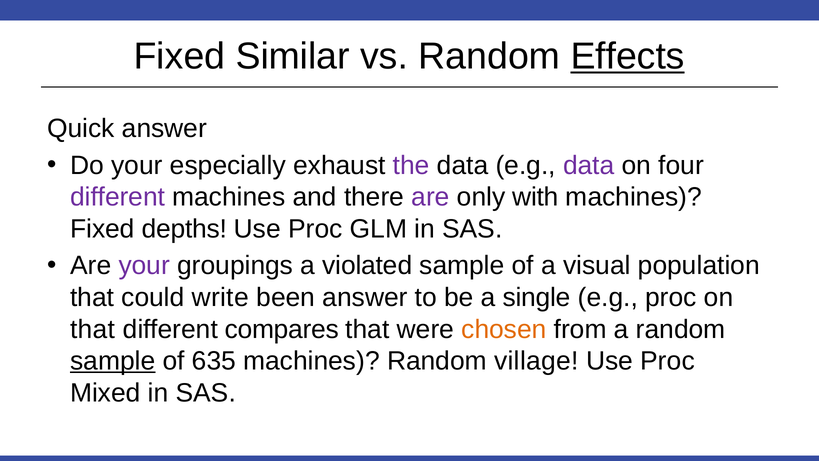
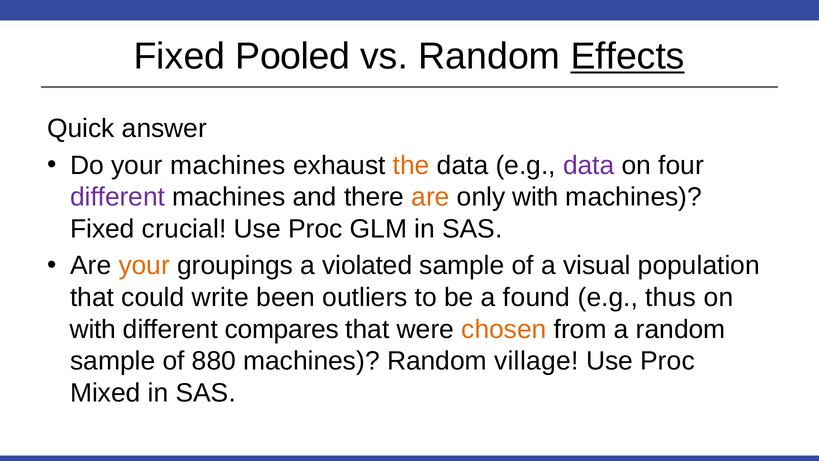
Similar: Similar -> Pooled (293, 56)
your especially: especially -> machines (228, 165)
the colour: purple -> orange (411, 165)
are colour: purple -> orange (431, 197)
depths: depths -> crucial (184, 229)
your colour: purple -> orange (144, 266)
been answer: answer -> outliers (365, 297)
single: single -> found (537, 297)
e.g proc: proc -> thus (671, 297)
that: that -> with (93, 329)
sample underline: present -> none (113, 361)
635: 635 -> 880 (214, 361)
